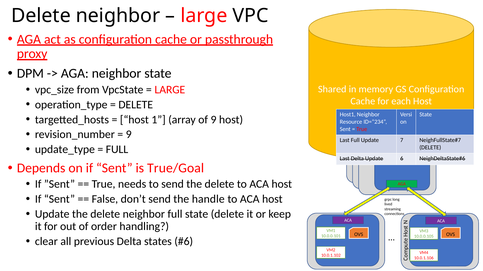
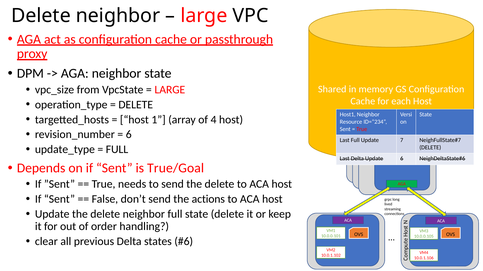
of 9: 9 -> 4 (214, 120)
9: 9 -> 6 (129, 135)
handle: handle -> actions (208, 200)
